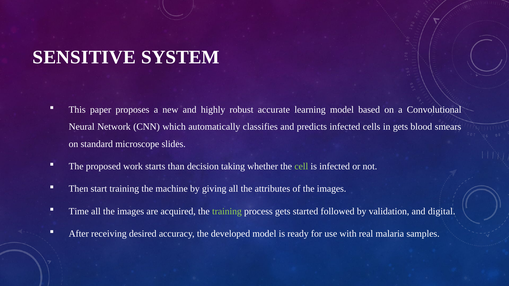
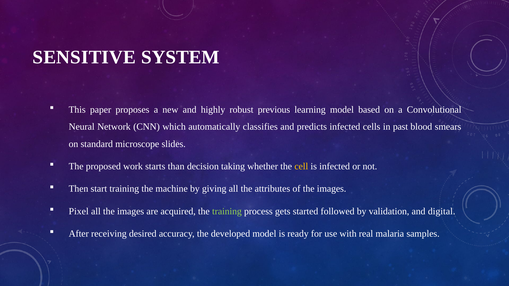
accurate: accurate -> previous (274, 110)
in gets: gets -> past (400, 127)
cell colour: light green -> yellow (301, 167)
Time: Time -> Pixel (79, 212)
